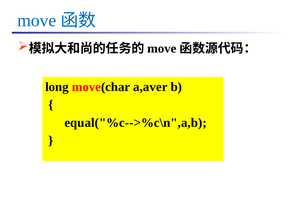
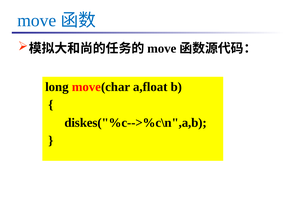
a,aver: a,aver -> a,float (150, 87)
equal("%c-->%c\n",a,b: equal("%c-->%c\n",a,b -> diskes("%c-->%c\n",a,b (136, 123)
